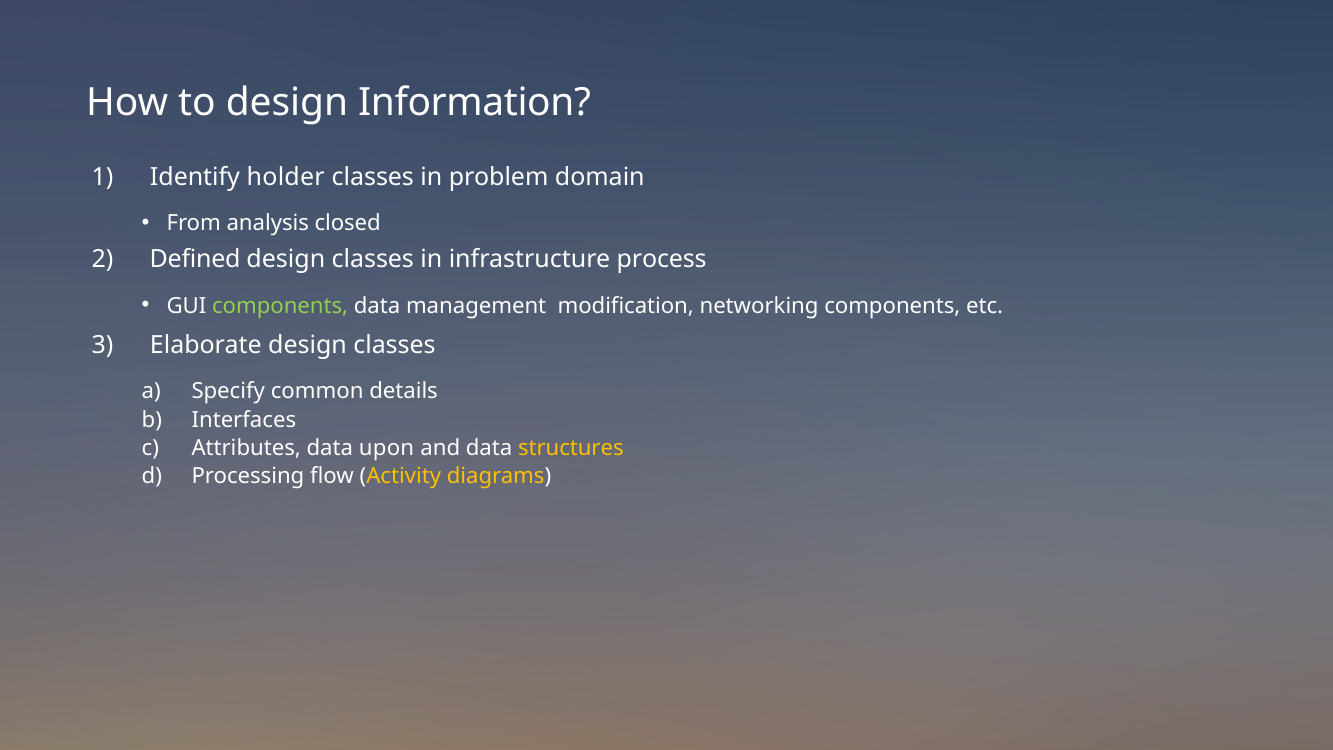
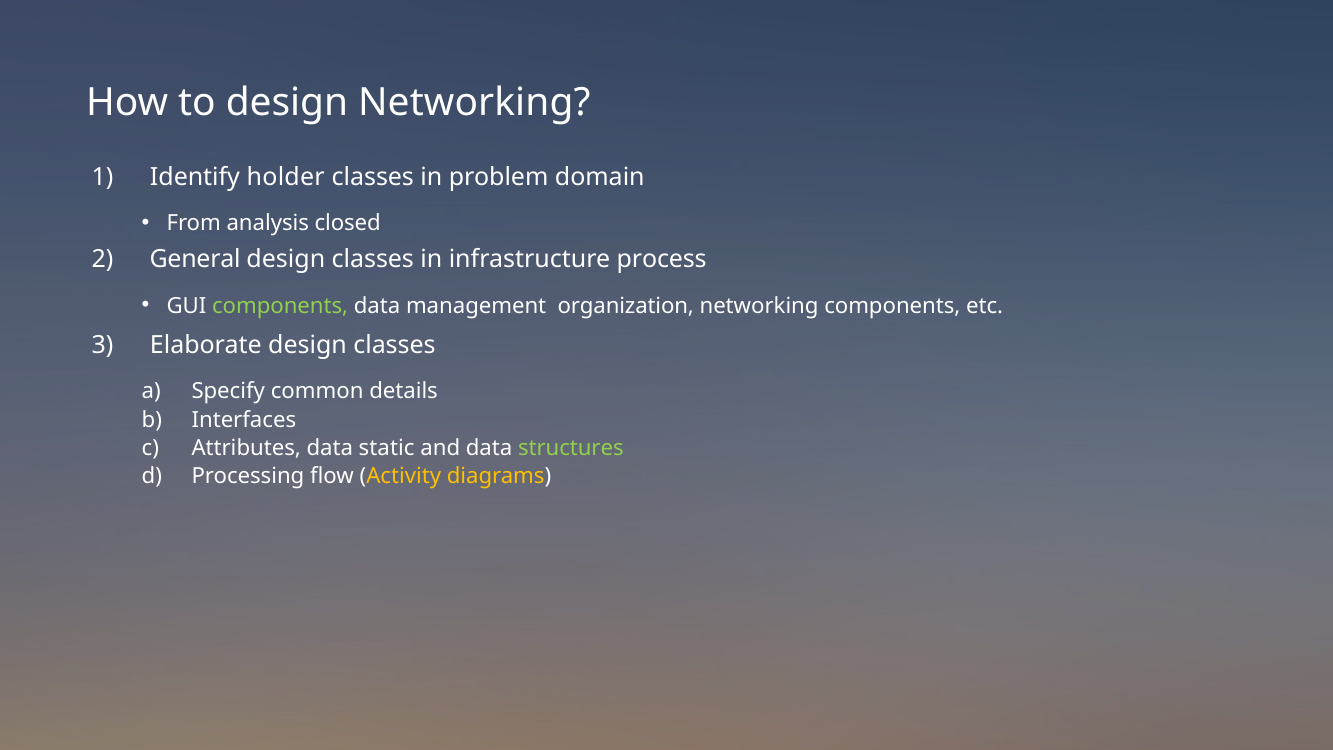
design Information: Information -> Networking (474, 103)
Defined: Defined -> General (195, 260)
modification: modification -> organization (626, 306)
upon: upon -> static (387, 448)
structures colour: yellow -> light green (571, 448)
